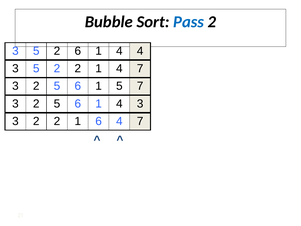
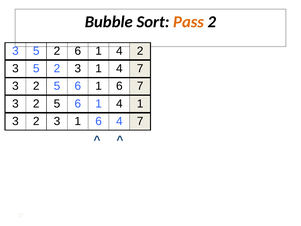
Pass colour: blue -> orange (189, 22)
4 4: 4 -> 2 (140, 51)
5 2 2: 2 -> 3 (78, 68)
6 1 5: 5 -> 6 (119, 86)
4 3: 3 -> 1 (140, 104)
3 2 2: 2 -> 3 (57, 121)
